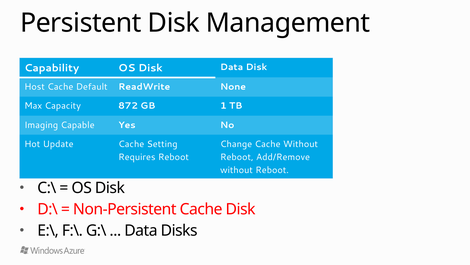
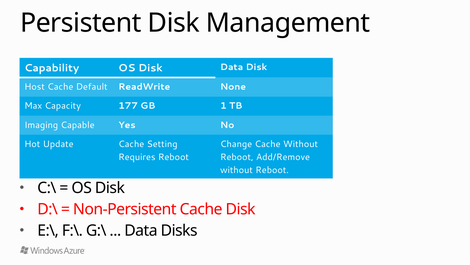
872: 872 -> 177 (128, 106)
